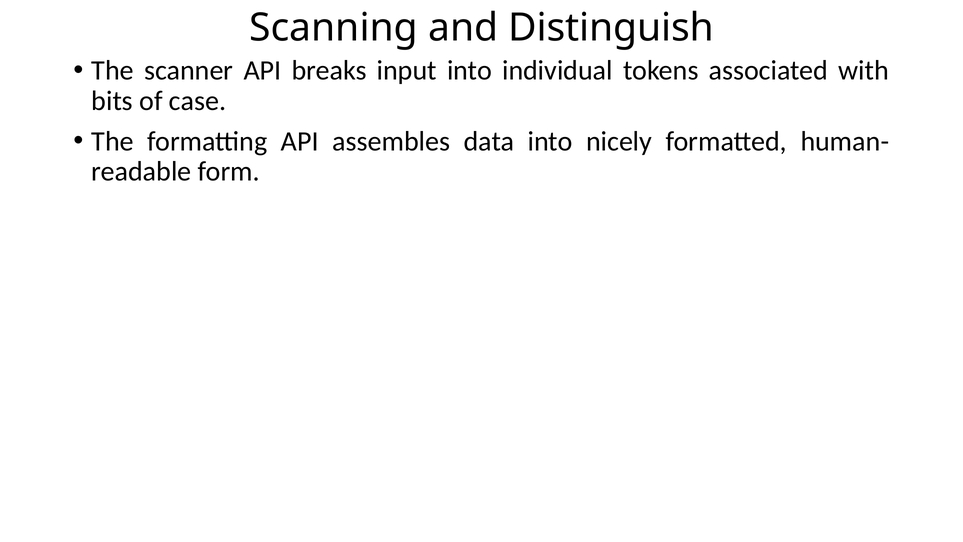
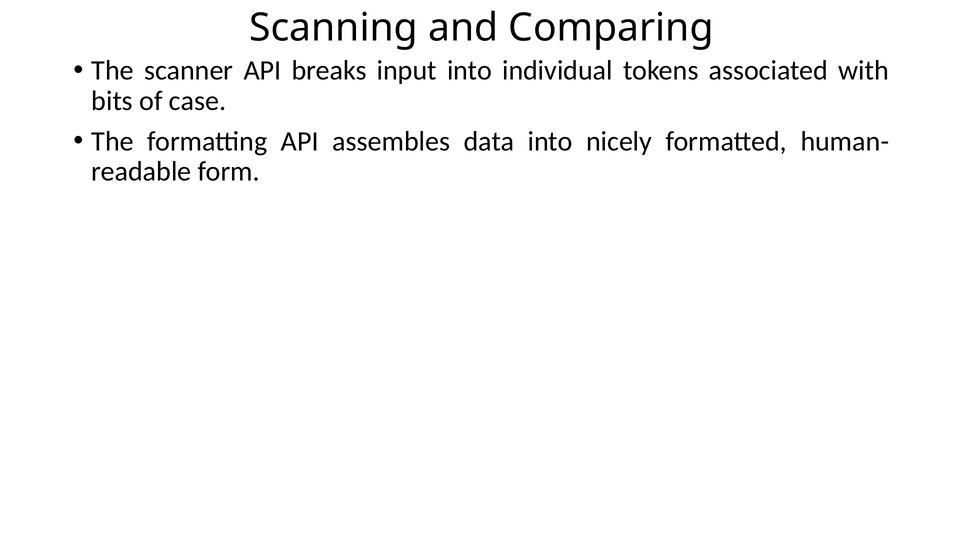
Distinguish: Distinguish -> Comparing (611, 28)
